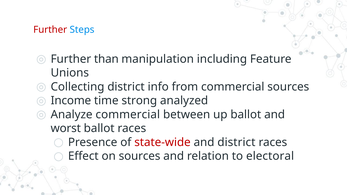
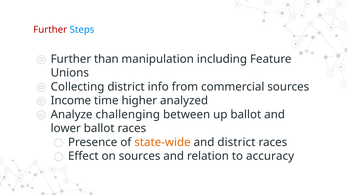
strong: strong -> higher (139, 101)
Analyze commercial: commercial -> challenging (128, 115)
worst: worst -> lower (66, 129)
state-wide colour: red -> orange (162, 142)
electoral: electoral -> accuracy (270, 156)
